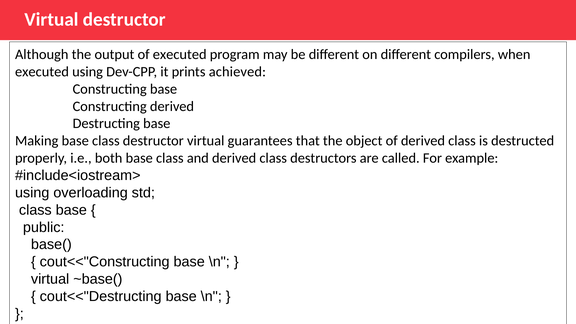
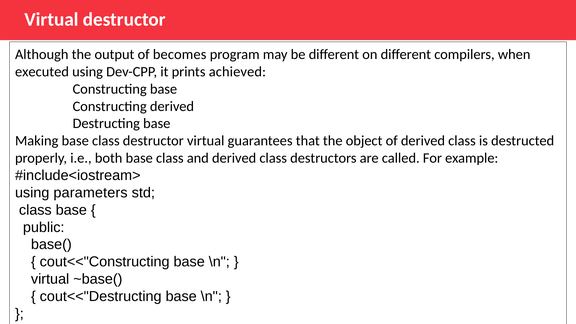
of executed: executed -> becomes (180, 54)
overloading: overloading -> parameters (91, 193)
